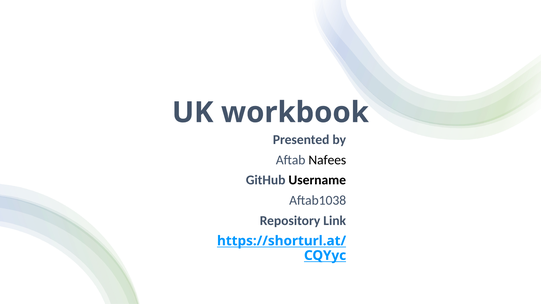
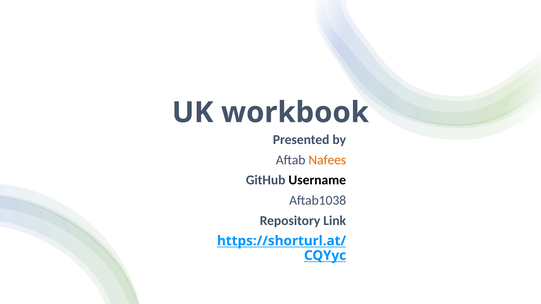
Nafees colour: black -> orange (327, 160)
